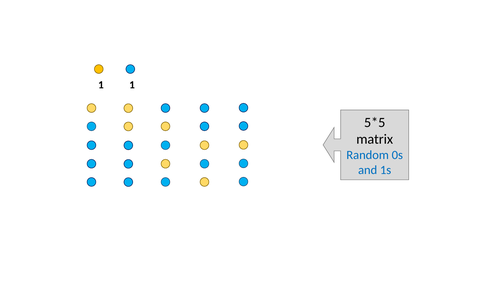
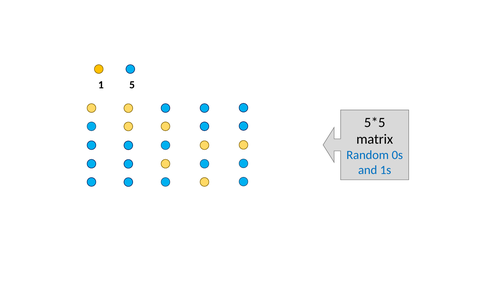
1 1: 1 -> 5 (132, 85)
